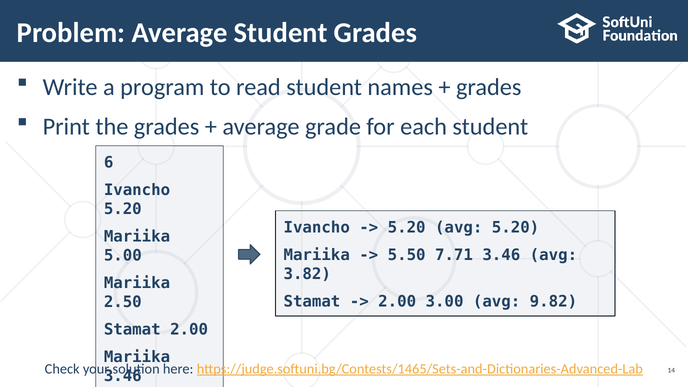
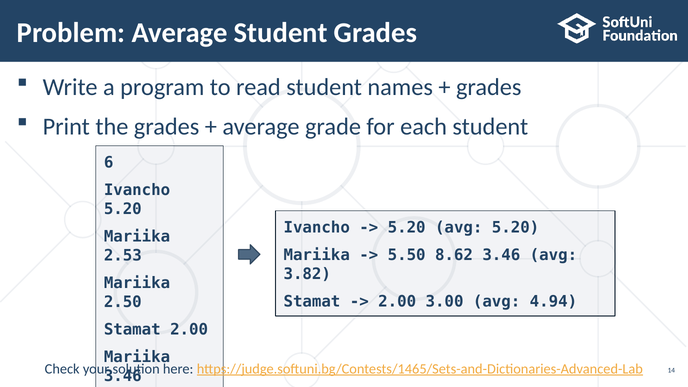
7.71: 7.71 -> 8.62 (454, 255)
5.00: 5.00 -> 2.53 (123, 255)
9.82: 9.82 -> 4.94 (553, 302)
